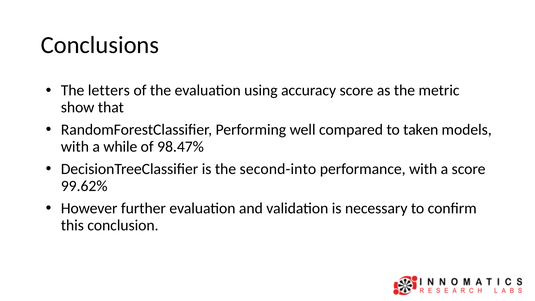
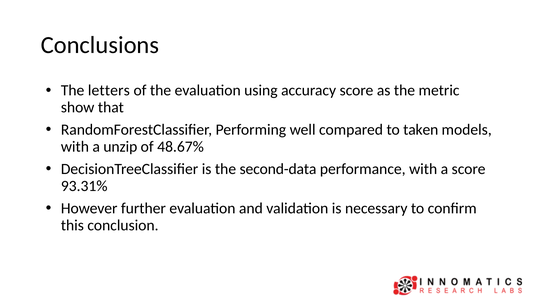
while: while -> unzip (120, 147)
98.47%: 98.47% -> 48.67% (181, 147)
second-into: second-into -> second-data (278, 169)
99.62%: 99.62% -> 93.31% (84, 186)
